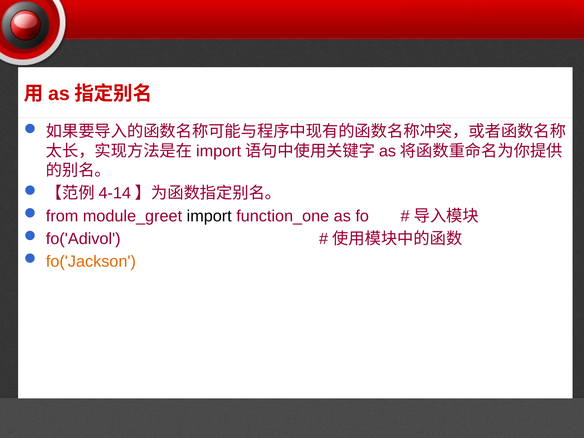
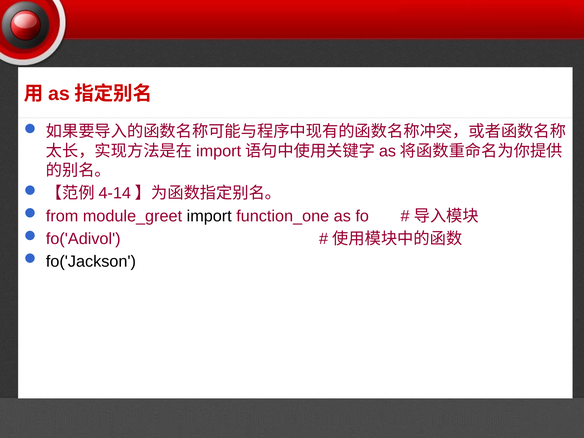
fo('Jackson colour: orange -> black (91, 261)
